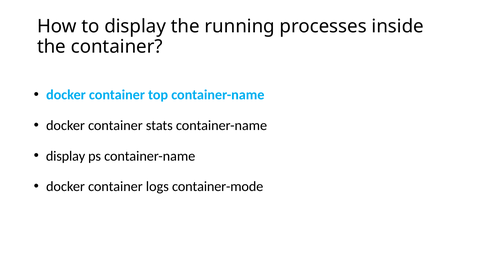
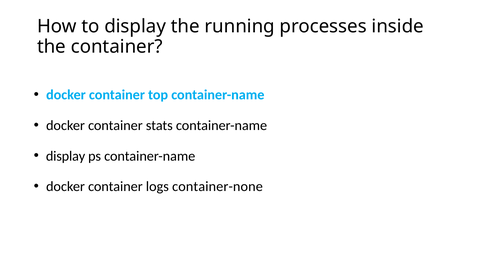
container-mode: container-mode -> container-none (217, 187)
